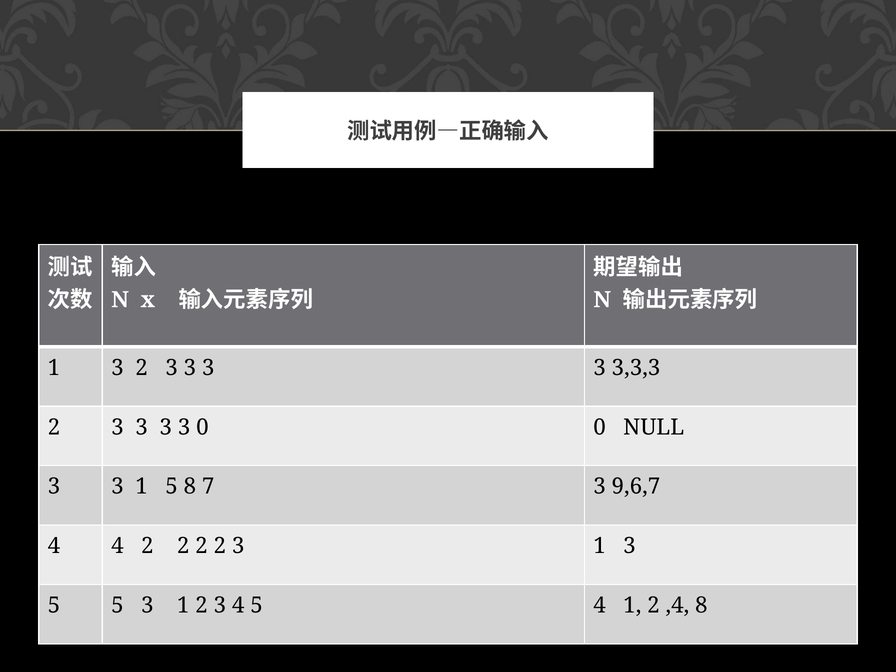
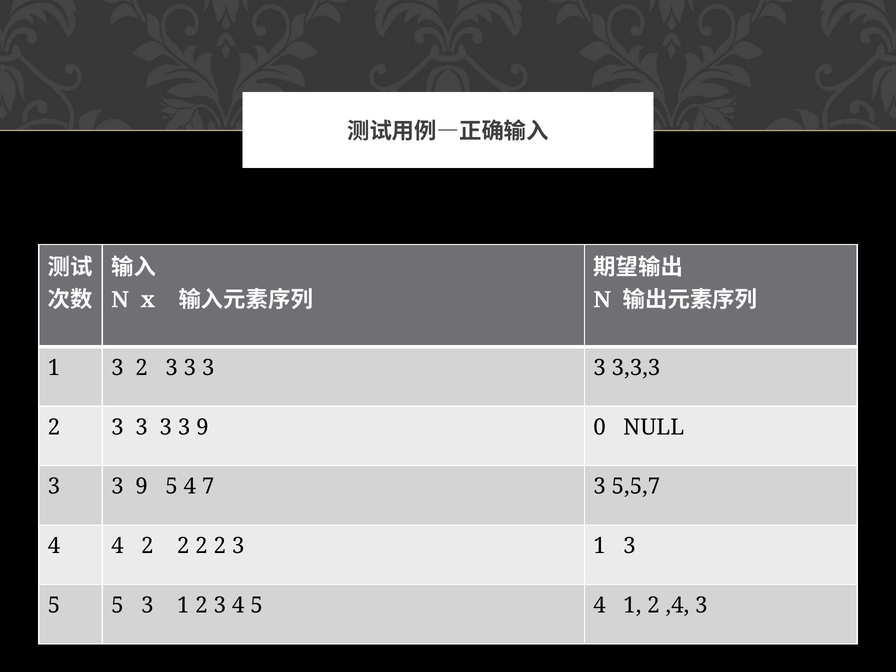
3 3 3 0: 0 -> 9 (202, 427)
1: 1 -> 9 (142, 487)
8: 8 -> 4 (190, 487)
9,6,7: 9,6,7 -> 5,5,7 (636, 487)
,4 8: 8 -> 3 (701, 605)
